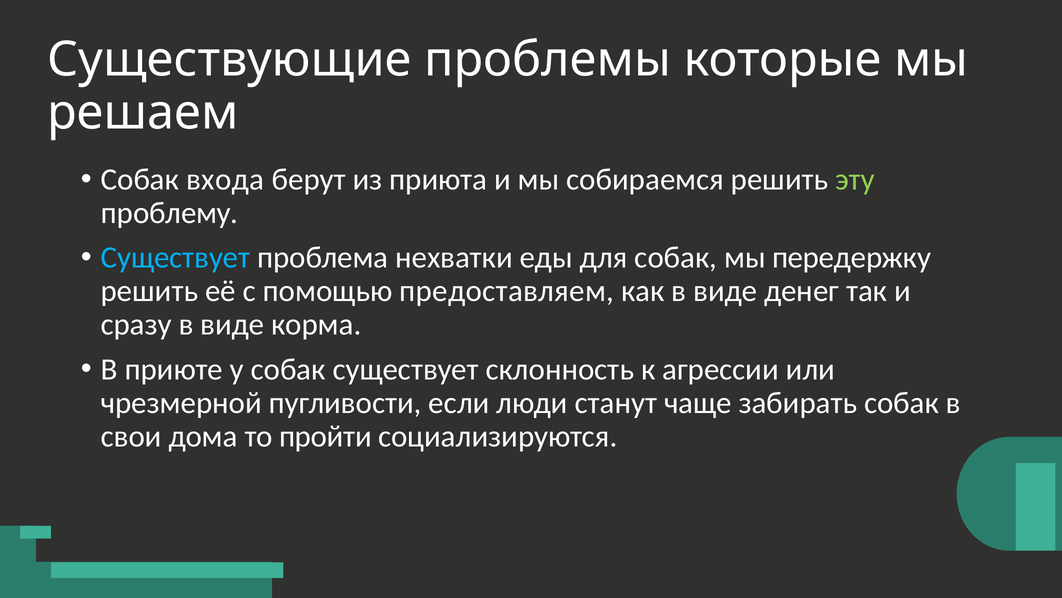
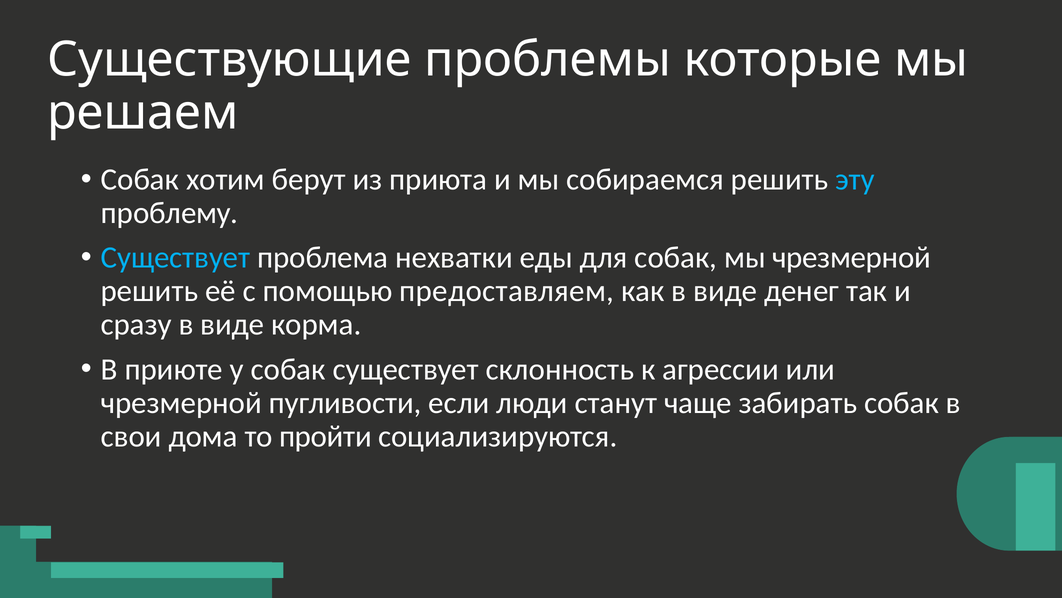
входа: входа -> хотим (225, 179)
эту colour: light green -> light blue (855, 179)
мы передержку: передержку -> чрезмерной (852, 257)
